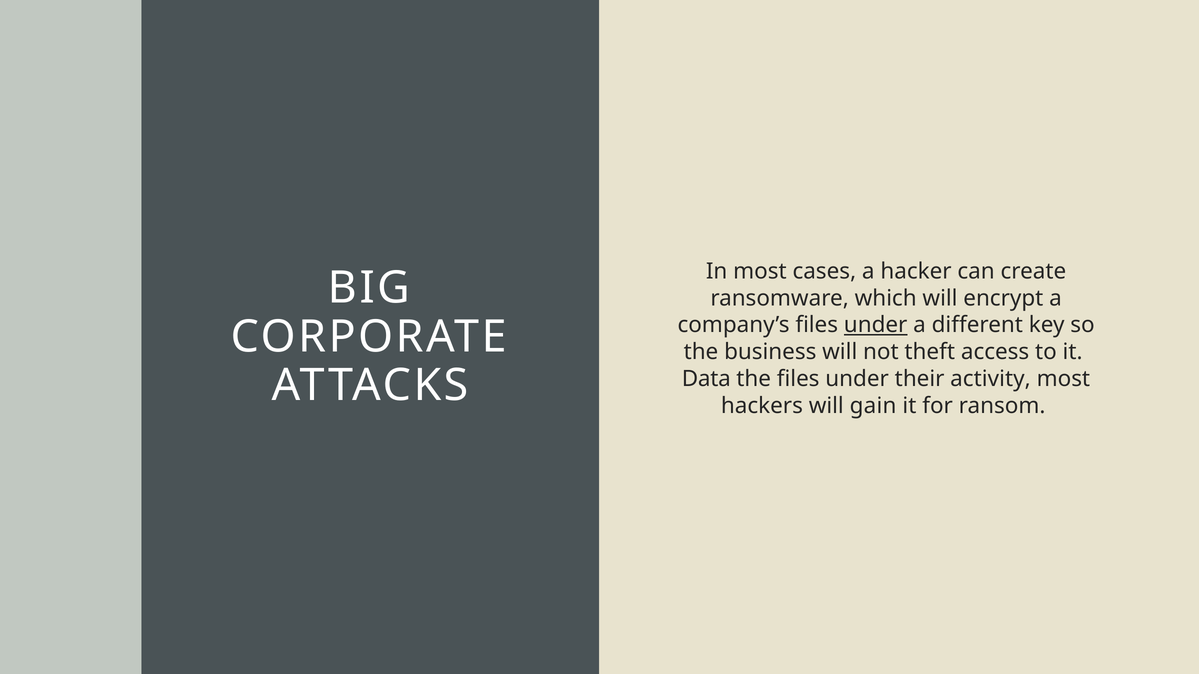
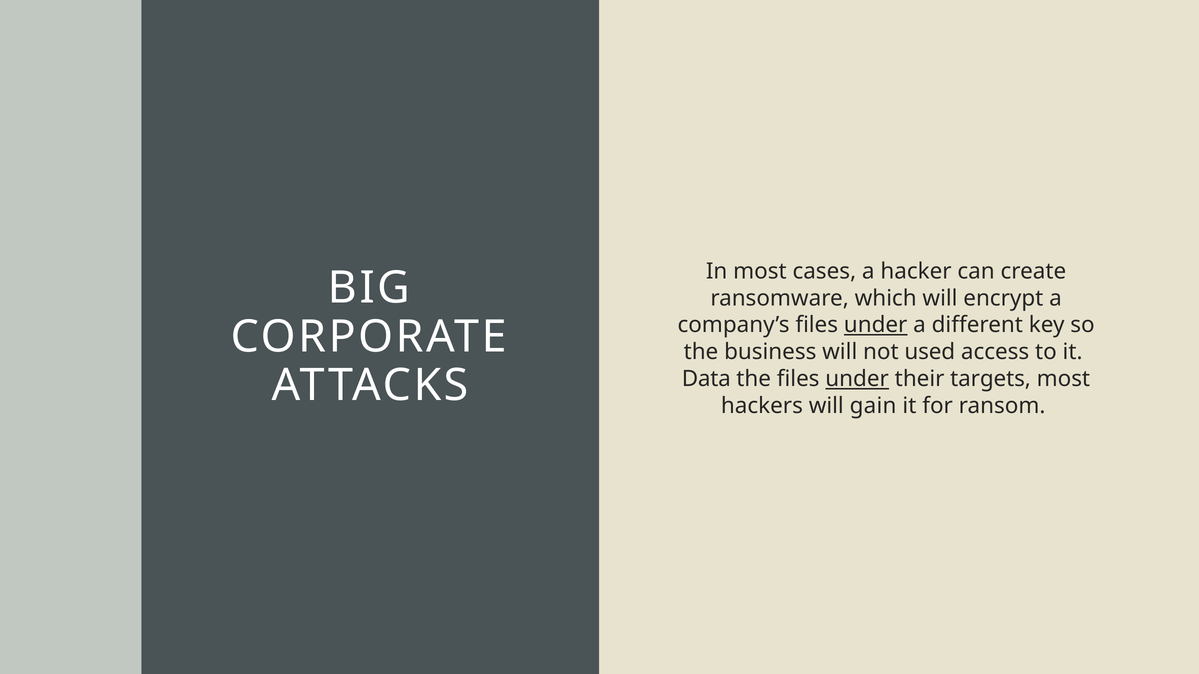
theft: theft -> used (930, 352)
under underline: none -> present (857, 379)
activity: activity -> targets (991, 379)
